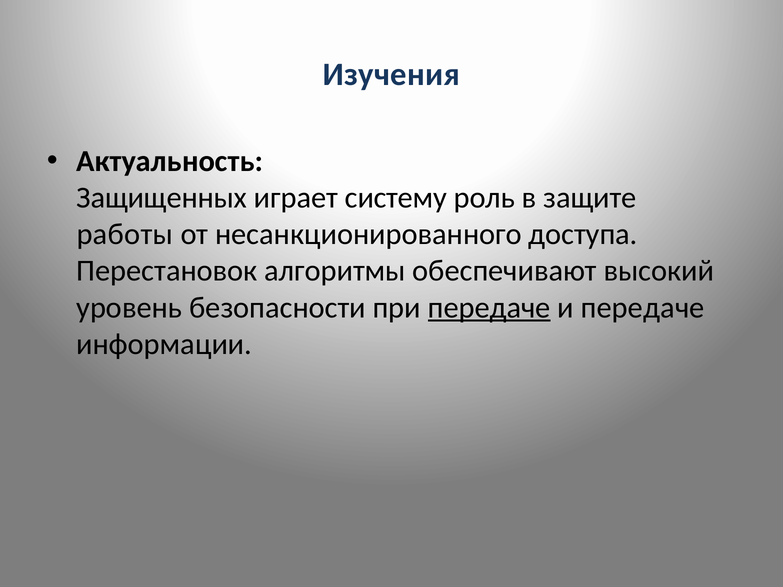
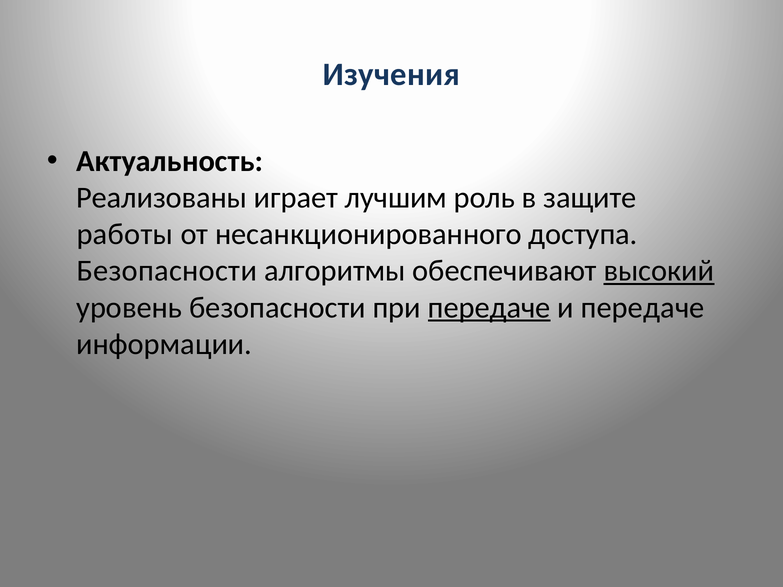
Защищенных: Защищенных -> Реализованы (162, 198)
систему: систему -> лучшим (396, 198)
Перестановок: Перестановок -> Безопасности (167, 271)
высокий underline: none -> present (659, 271)
